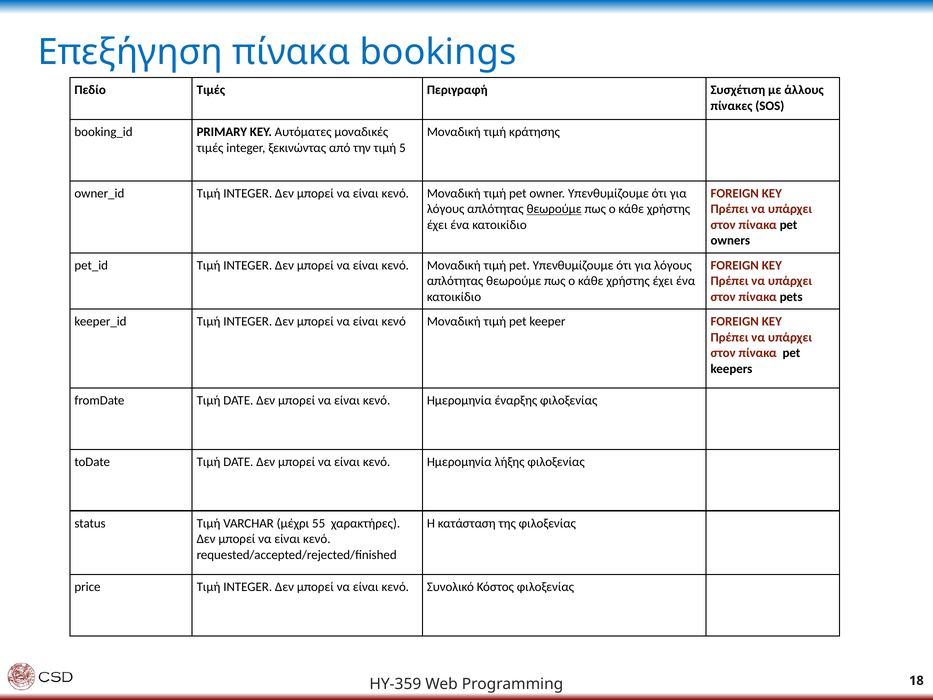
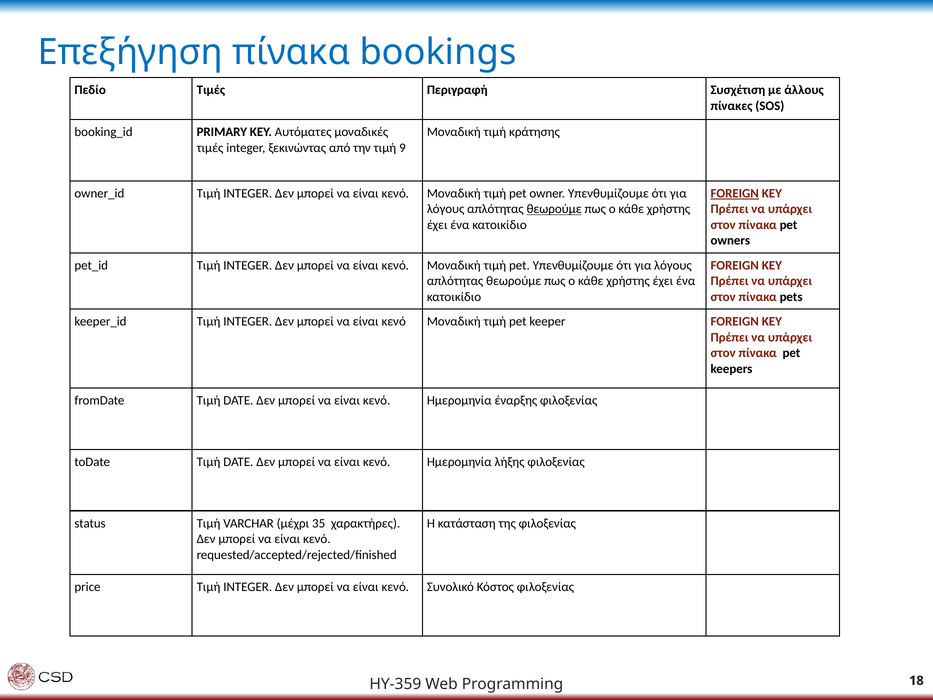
5: 5 -> 9 (402, 148)
FOREIGN underline: none -> present (735, 193)
55: 55 -> 35 (319, 523)
